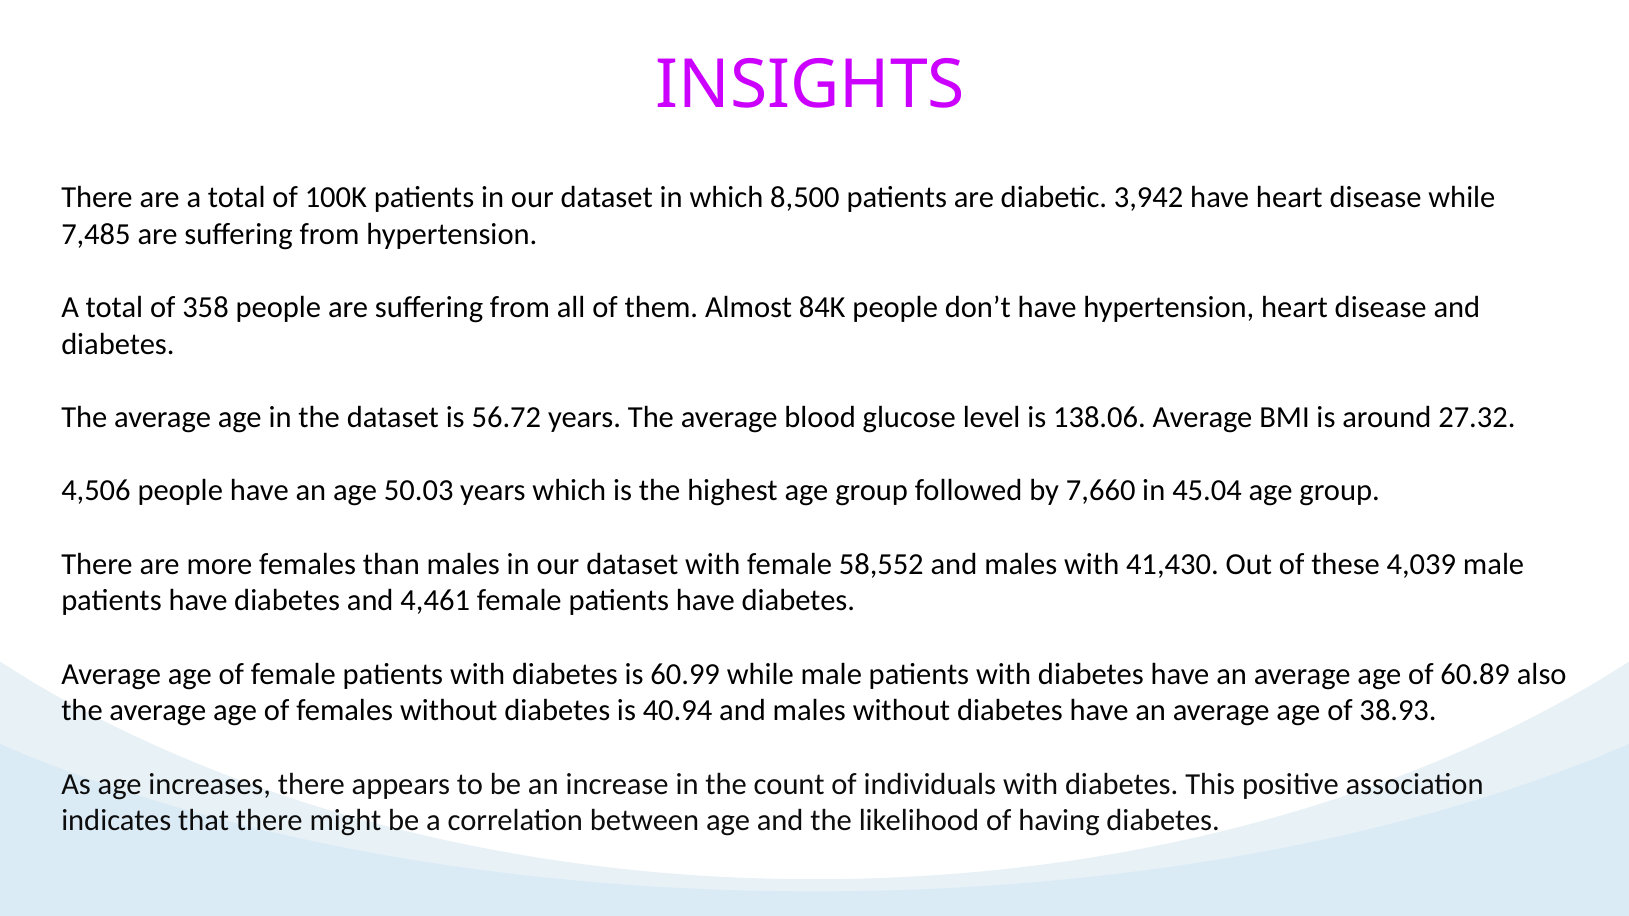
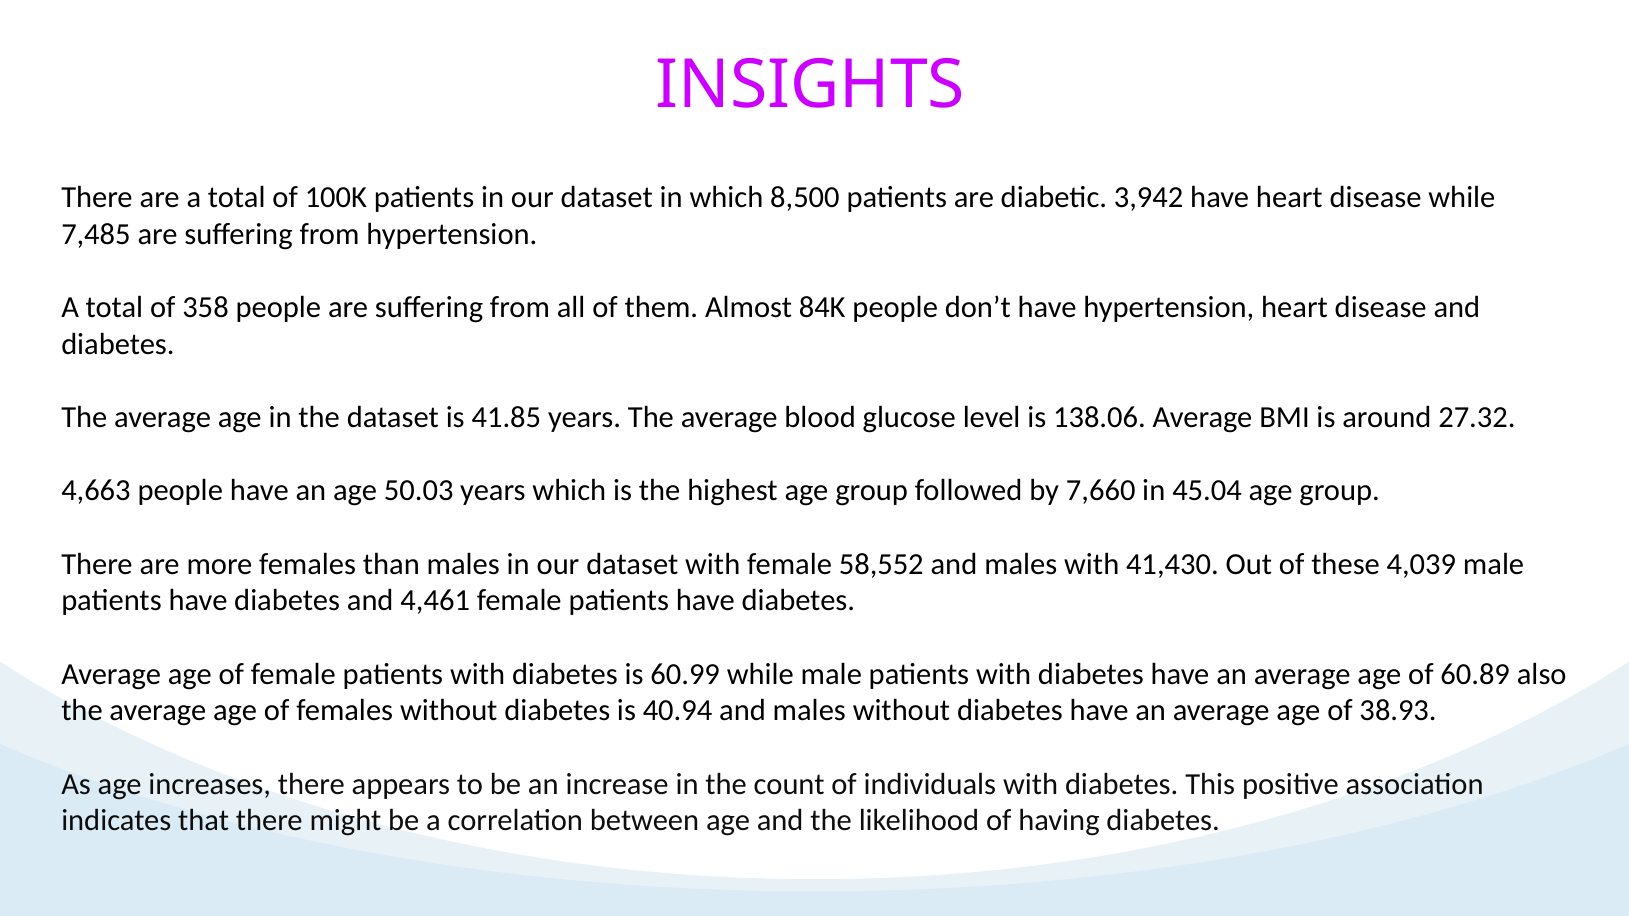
56.72: 56.72 -> 41.85 (506, 418)
4,506: 4,506 -> 4,663 (96, 491)
